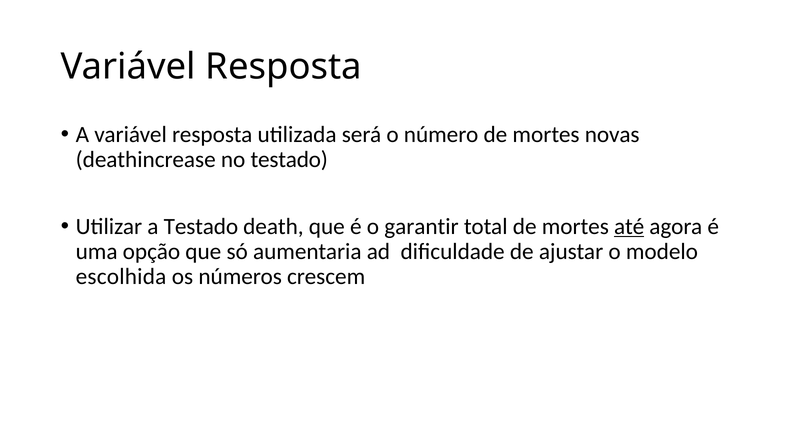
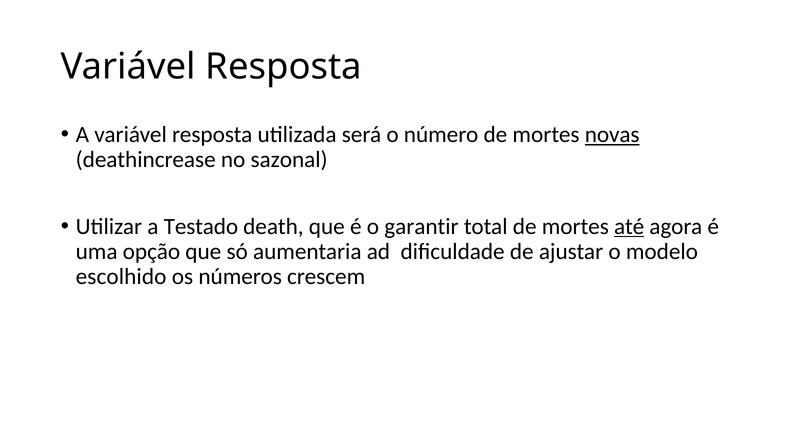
novas underline: none -> present (612, 135)
no testado: testado -> sazonal (289, 160)
escolhida: escolhida -> escolhido (121, 277)
